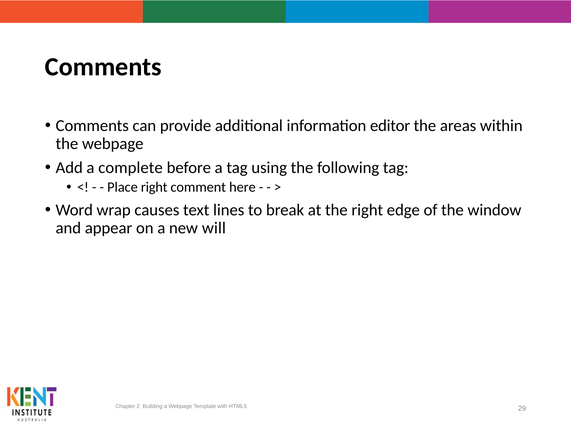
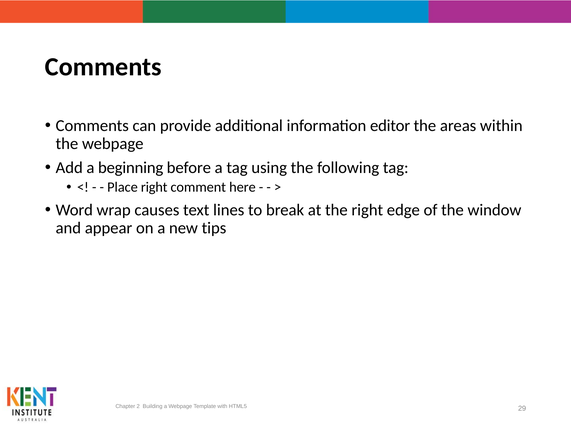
complete: complete -> beginning (131, 168)
will: will -> tips (214, 228)
